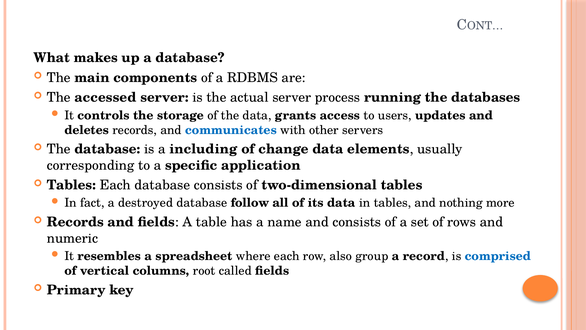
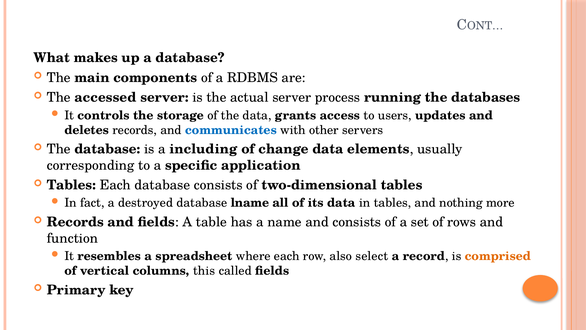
follow: follow -> lname (250, 203)
numeric: numeric -> function (72, 238)
group: group -> select (372, 256)
comprised colour: blue -> orange (498, 256)
root: root -> this (204, 270)
